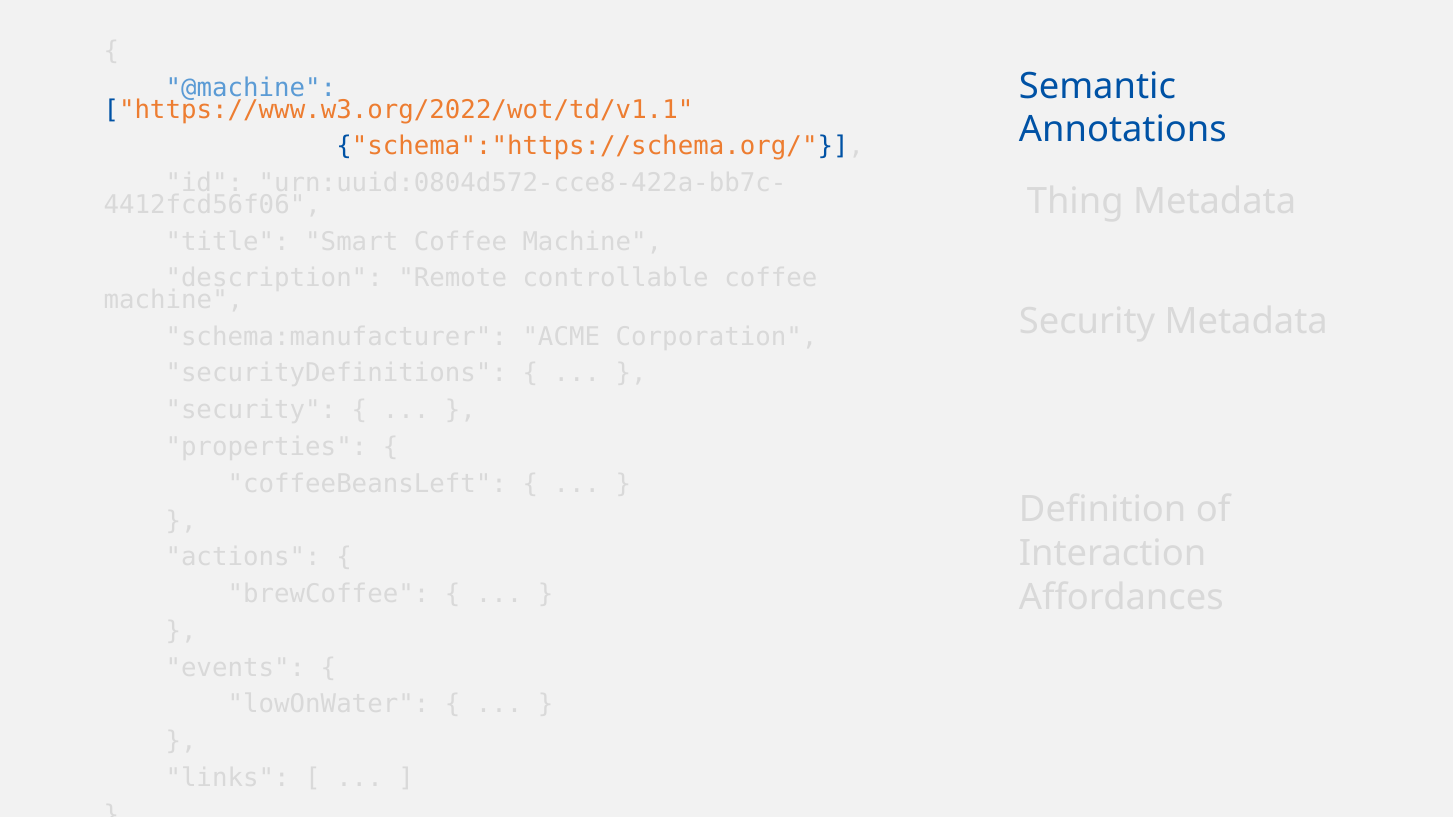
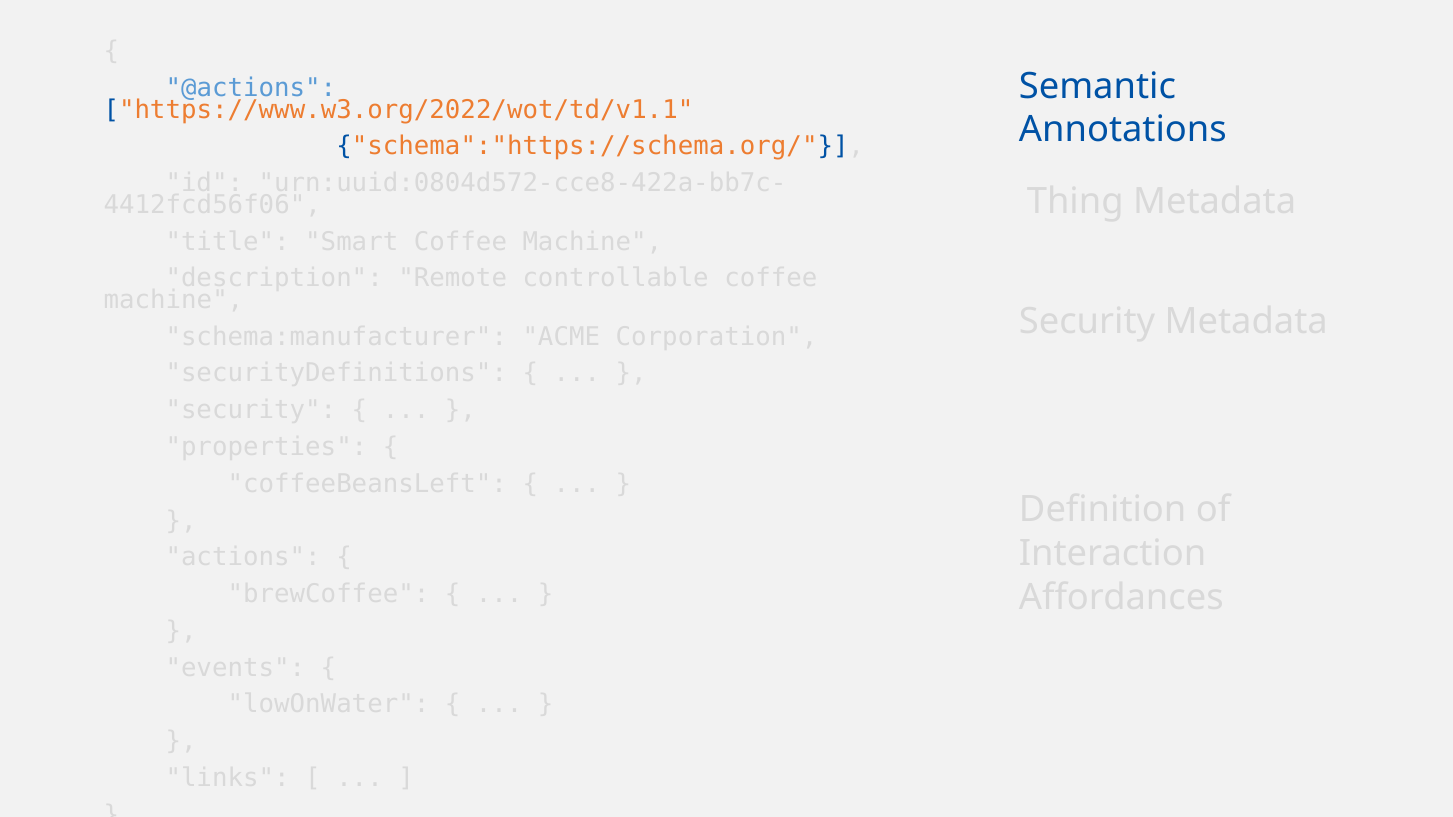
@machine: @machine -> @actions (251, 88)
